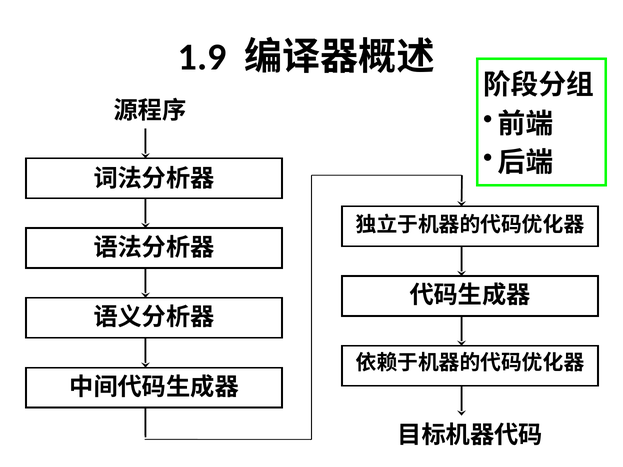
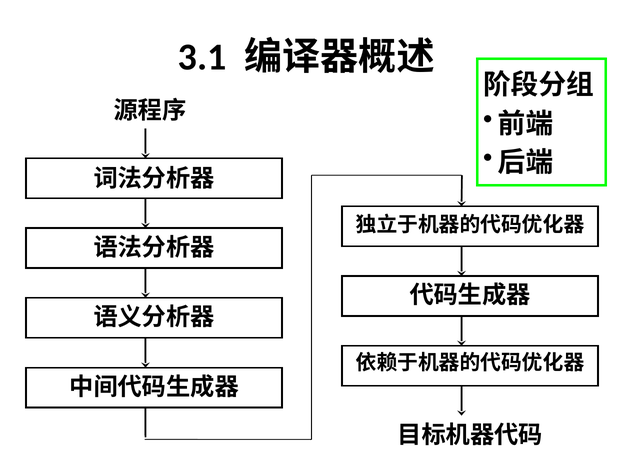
1.9: 1.9 -> 3.1 (202, 57)
